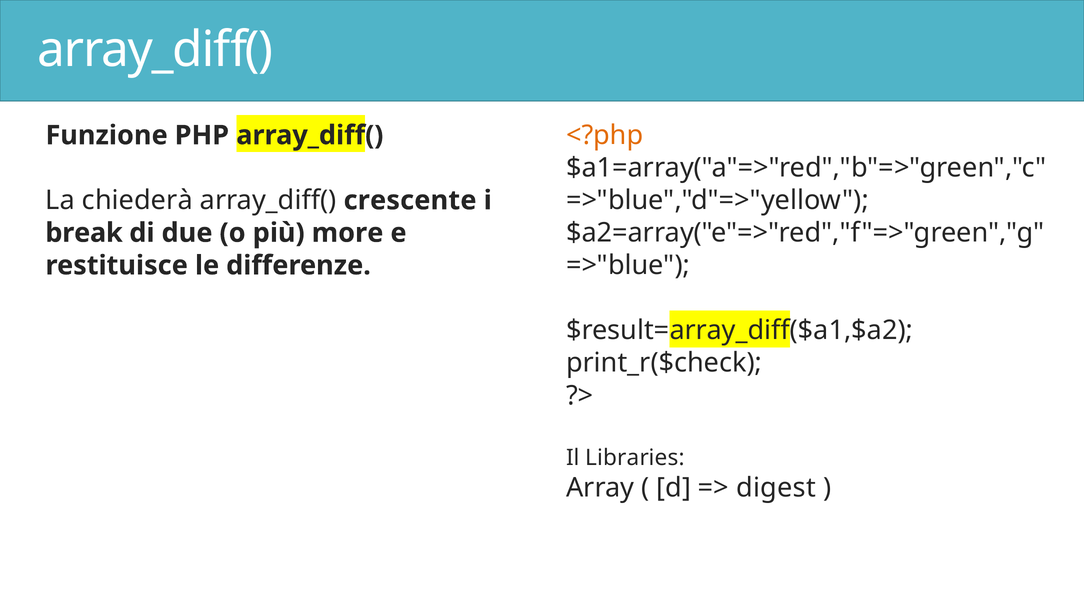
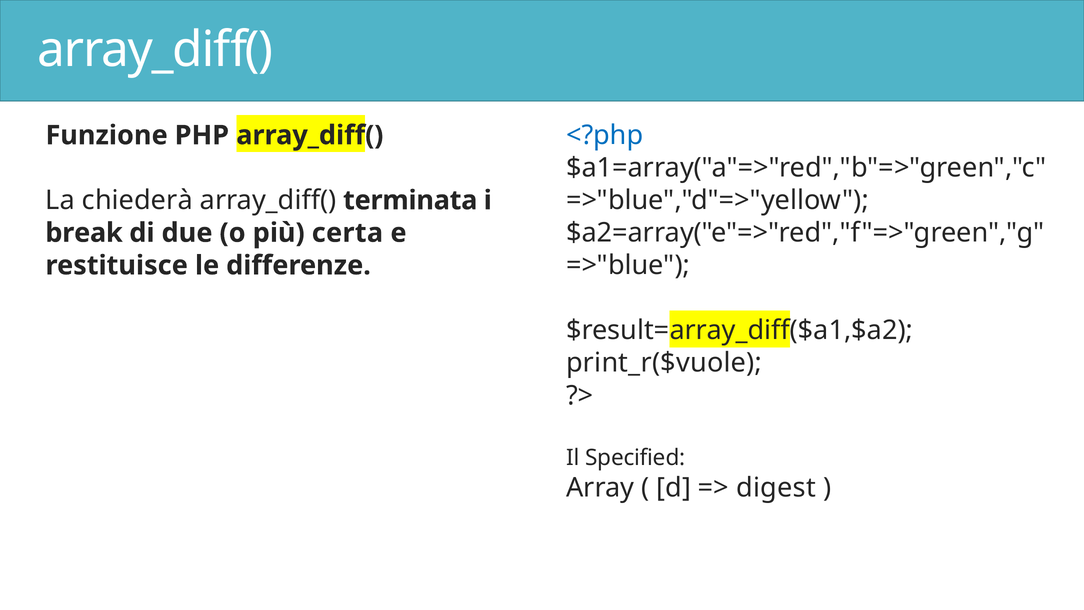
<?php colour: orange -> blue (605, 135)
crescente: crescente -> terminata (410, 200)
more: more -> certa (347, 233)
print_r($check: print_r($check -> print_r($vuole (664, 363)
Libraries: Libraries -> Specified (635, 457)
